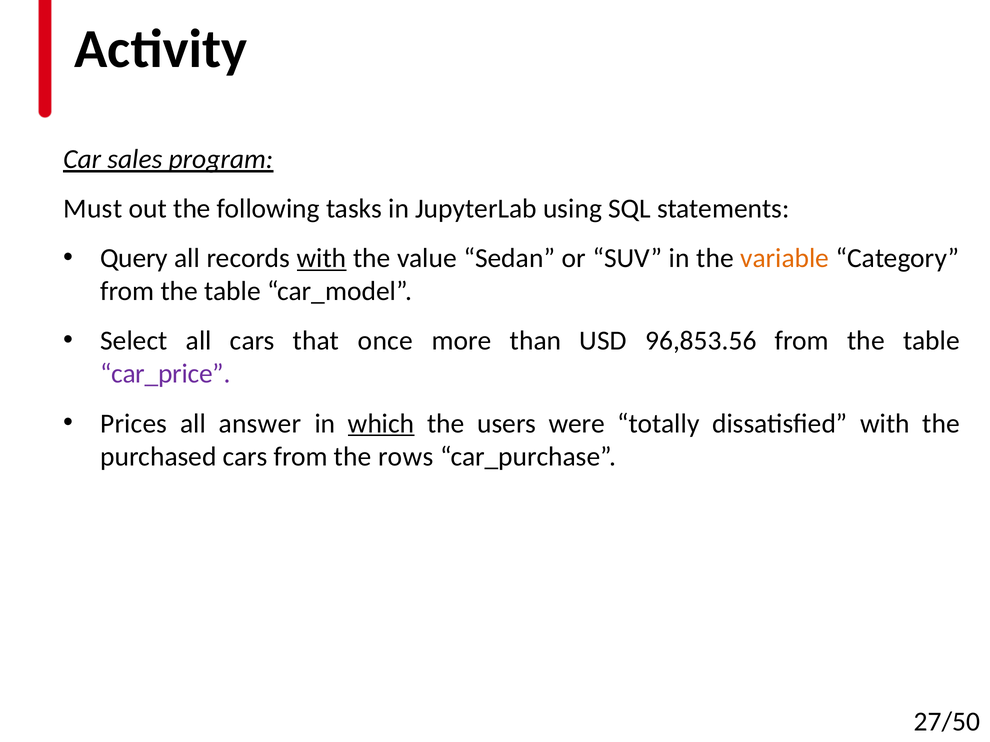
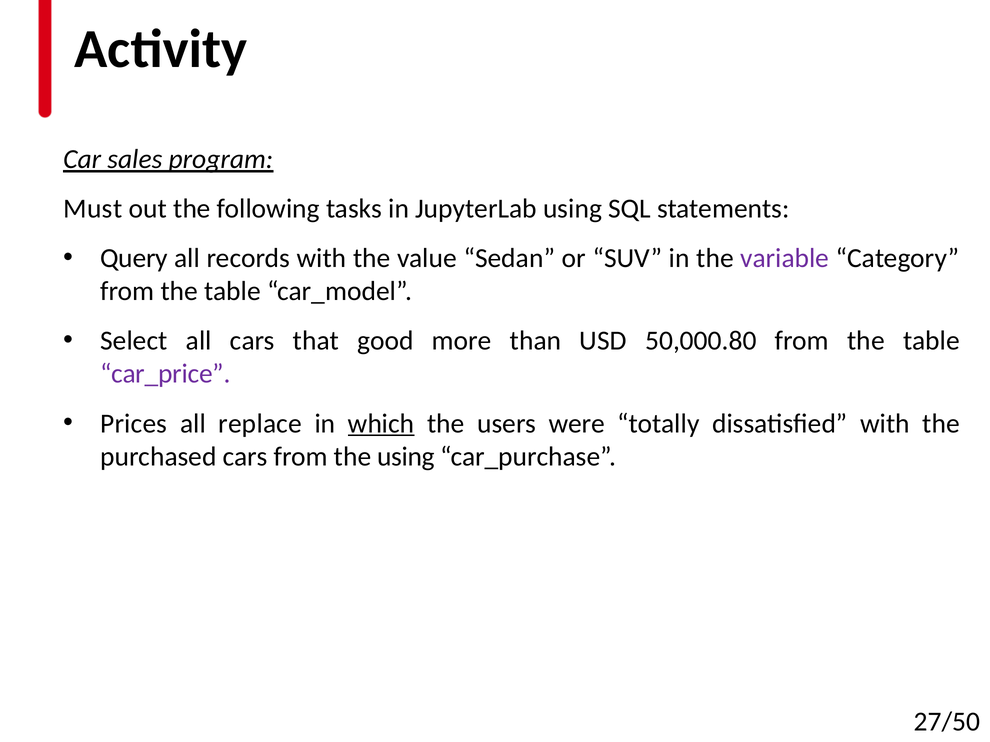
with underline: present -> none (322, 259)
variable colour: orange -> purple (785, 259)
once: once -> good (385, 341)
96,853.56: 96,853.56 -> 50,000.80 (701, 341)
answer: answer -> replace (260, 424)
the rows: rows -> using (406, 457)
